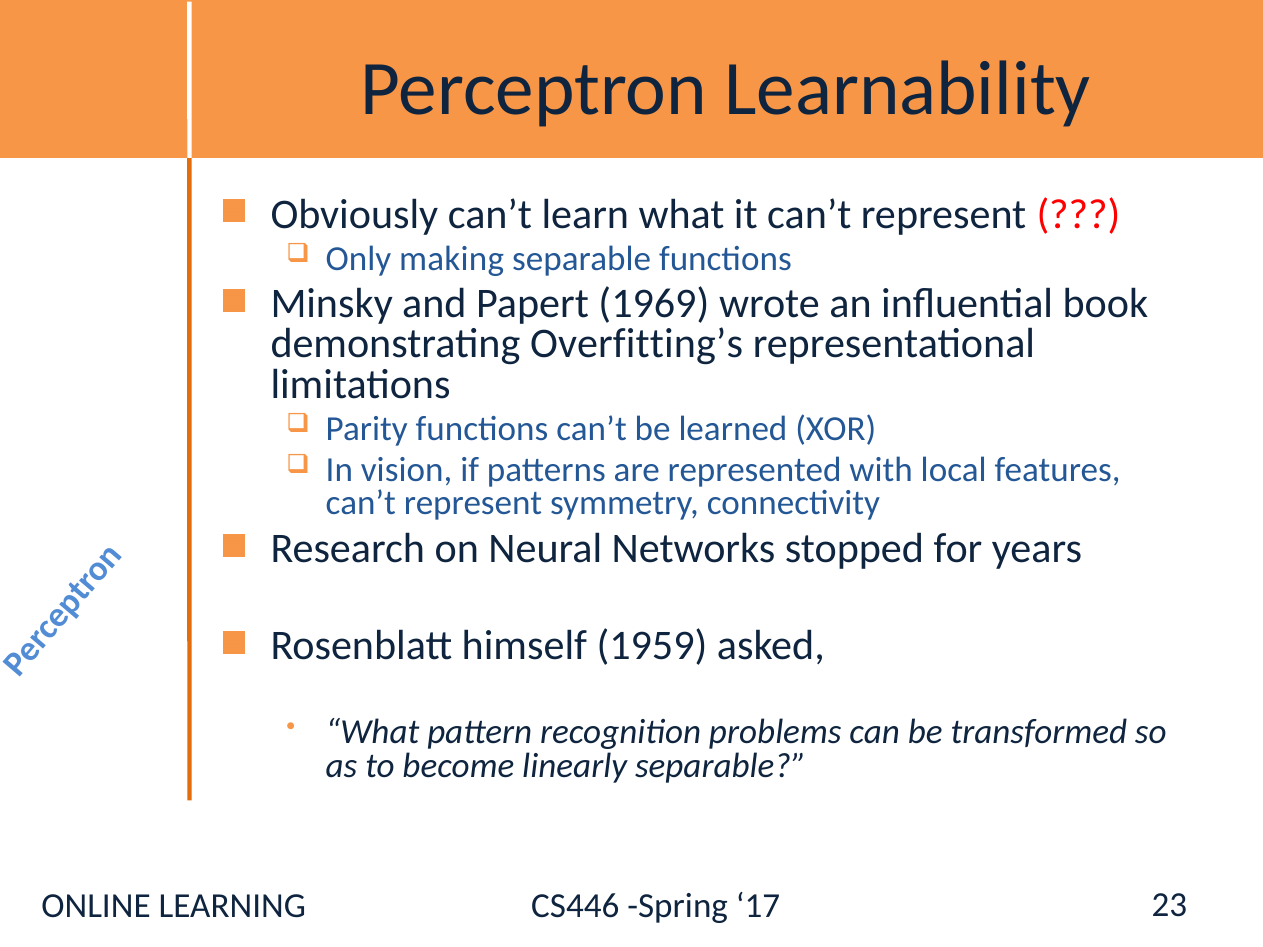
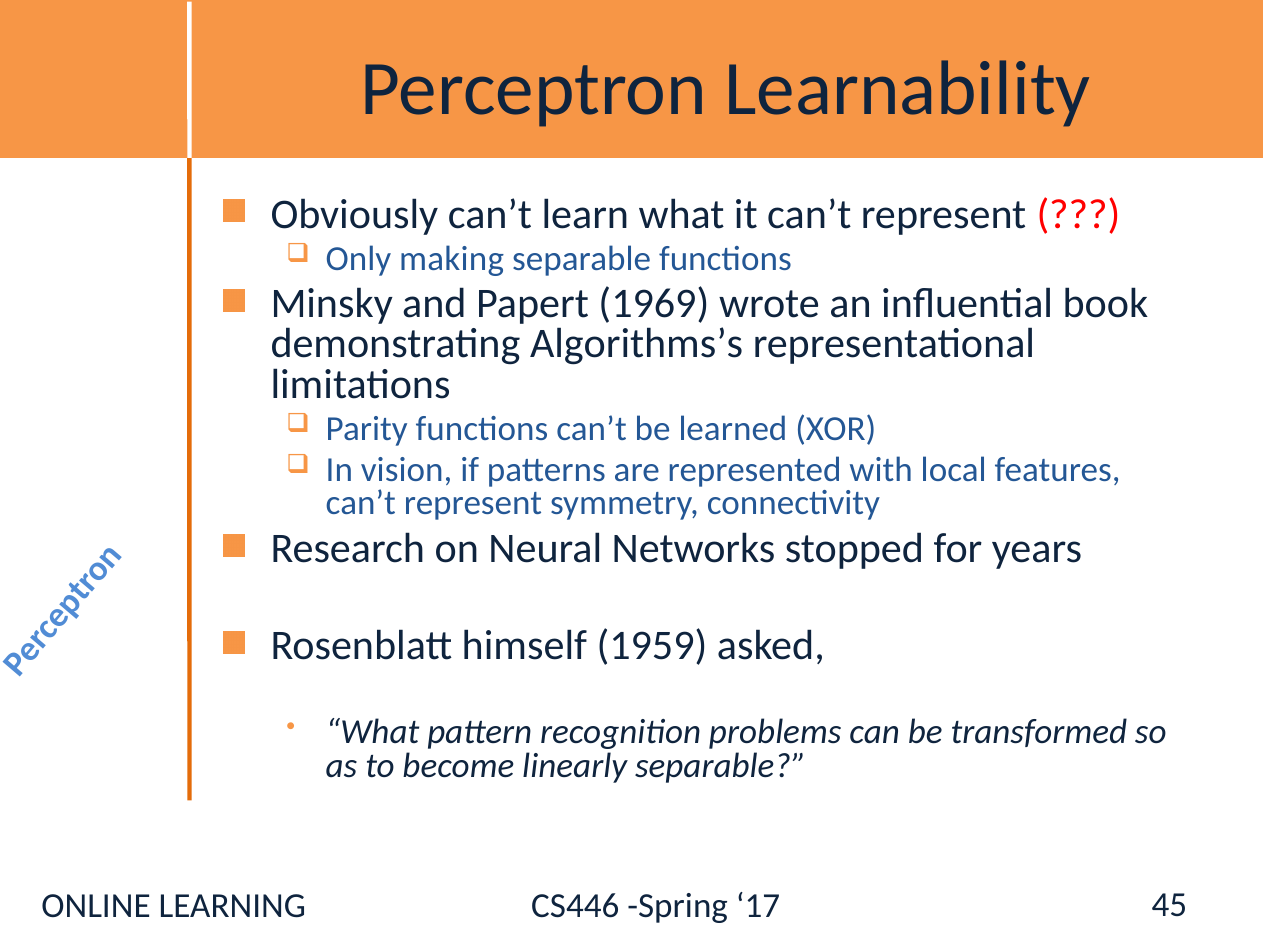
Overfitting’s: Overfitting’s -> Algorithms’s (637, 344)
23: 23 -> 45 (1169, 905)
